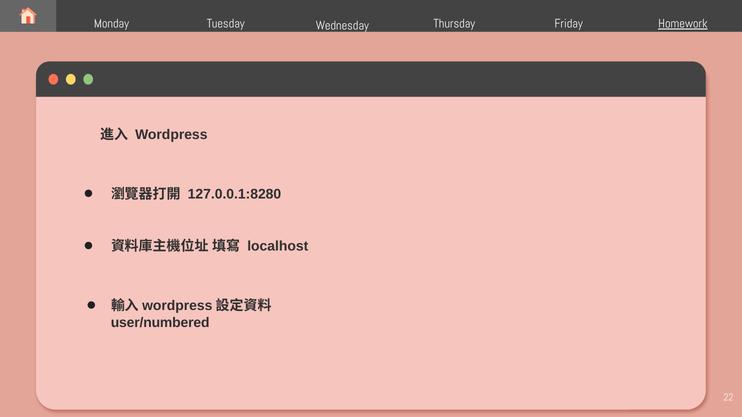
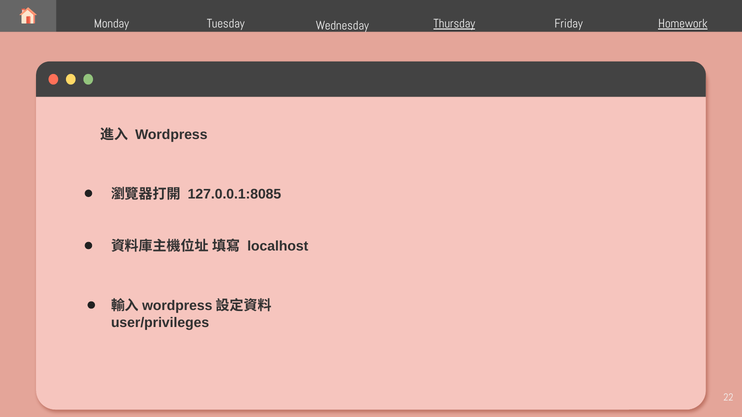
Thursday underline: none -> present (454, 24)
127.0.0.1:8280: 127.0.0.1:8280 -> 127.0.0.1:8085 (234, 194)
user/numbered: user/numbered -> user/privileges (160, 323)
